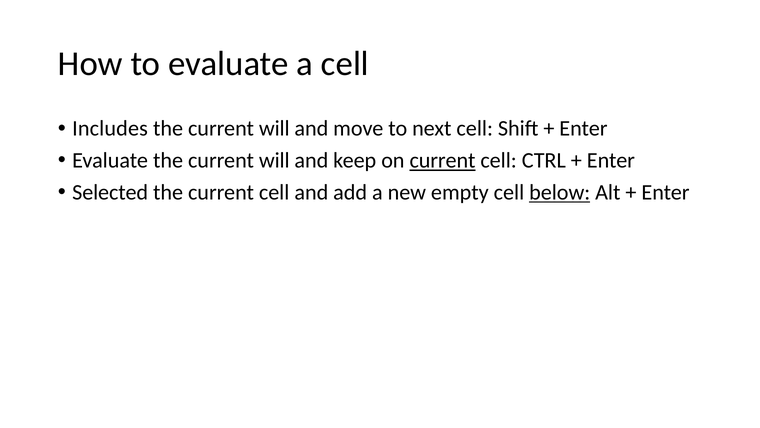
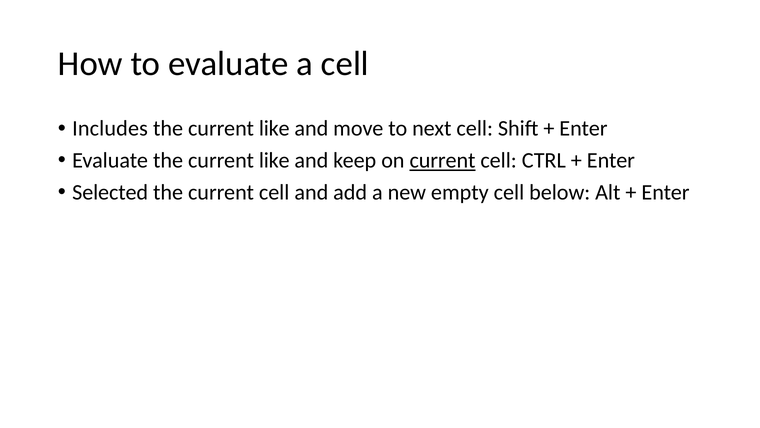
will: will -> like (274, 128)
Evaluate the current will: will -> like (274, 160)
below underline: present -> none (560, 192)
